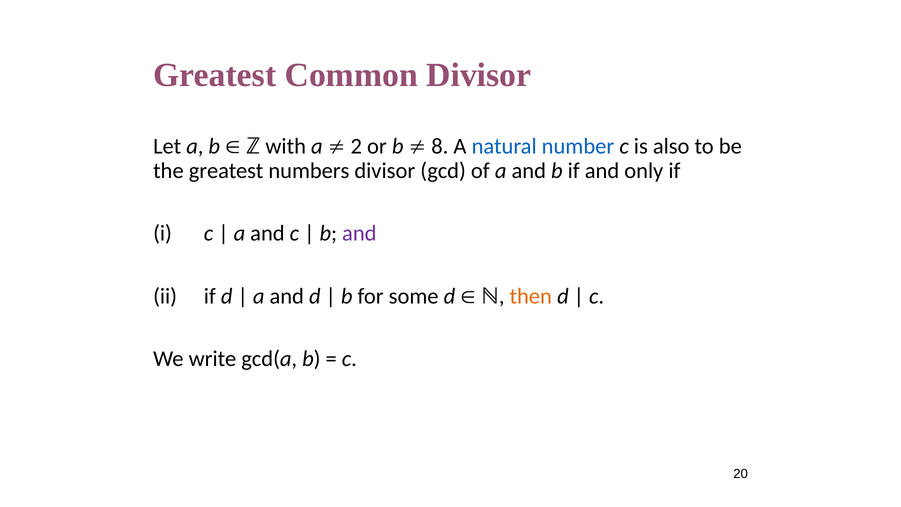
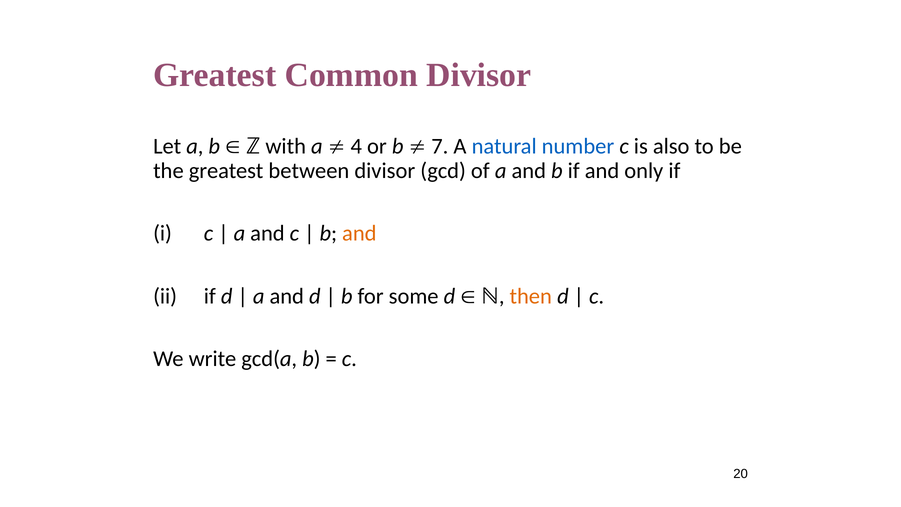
2: 2 -> 4 (356, 146)
8: 8 -> 7 (440, 146)
numbers: numbers -> between (309, 171)
and colour: purple -> orange (359, 233)
